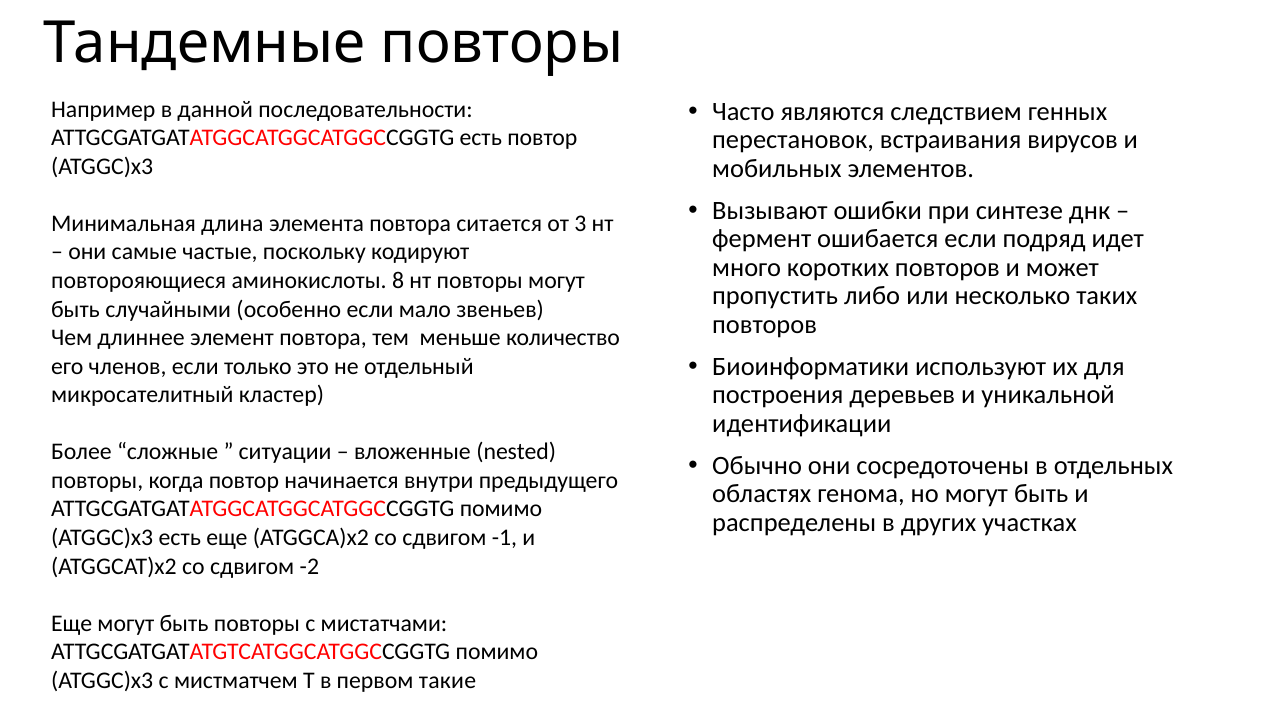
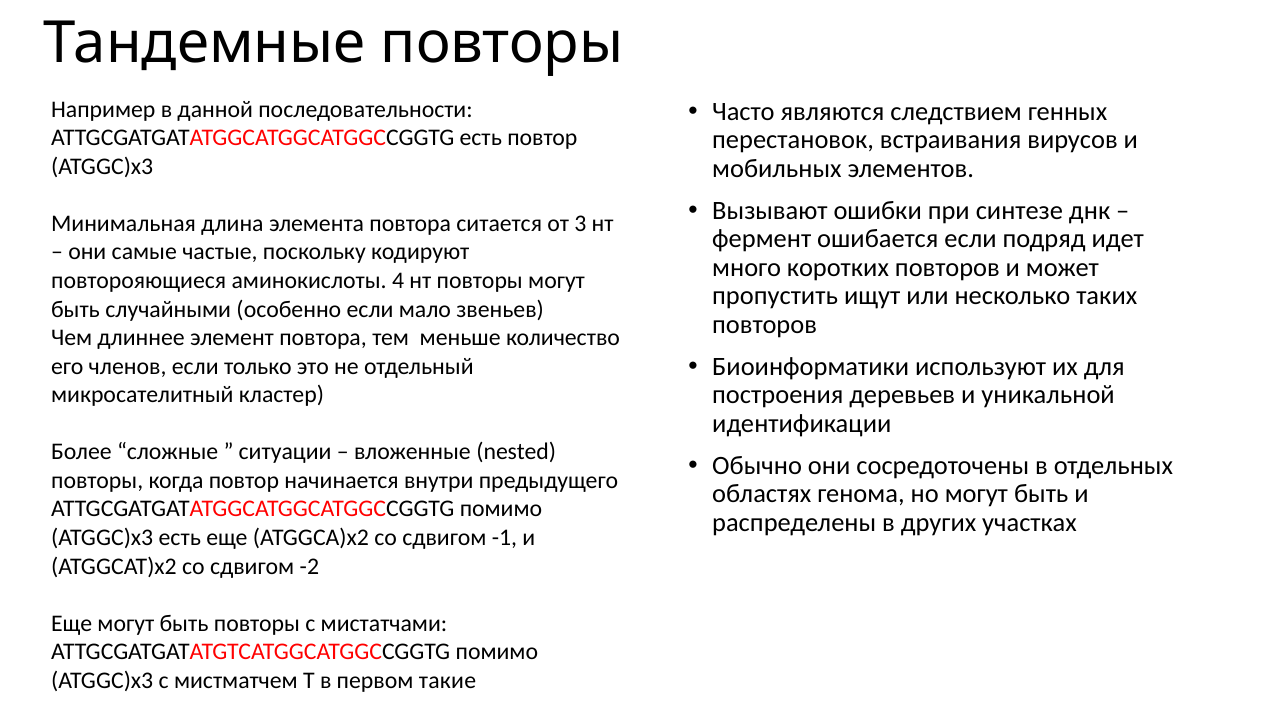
8: 8 -> 4 (398, 281)
либо: либо -> ищут (872, 296)
